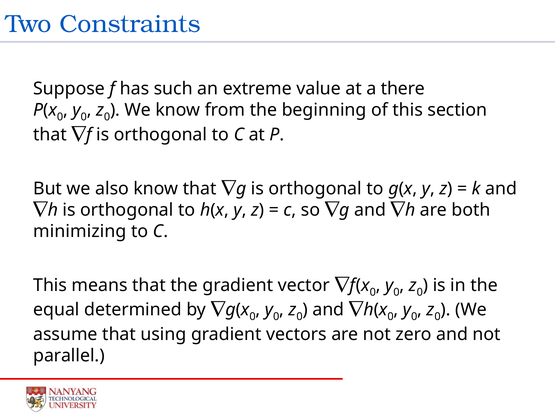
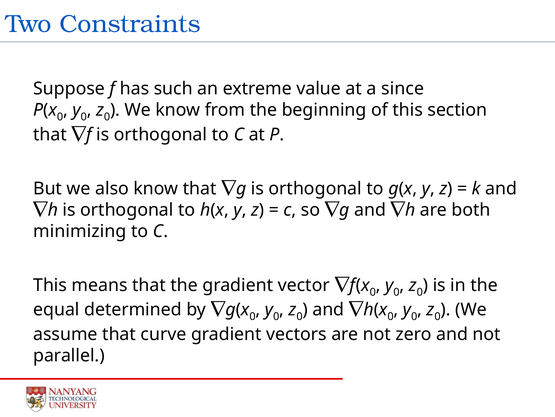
there: there -> since (403, 89)
using: using -> curve (163, 334)
